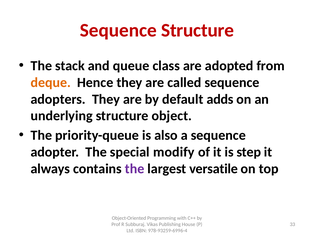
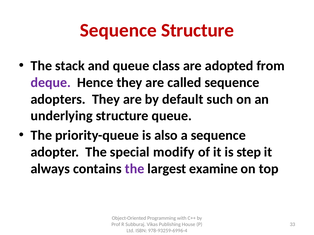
deque colour: orange -> purple (51, 83)
adds: adds -> such (220, 99)
structure object: object -> queue (172, 116)
versatile: versatile -> examine (214, 169)
